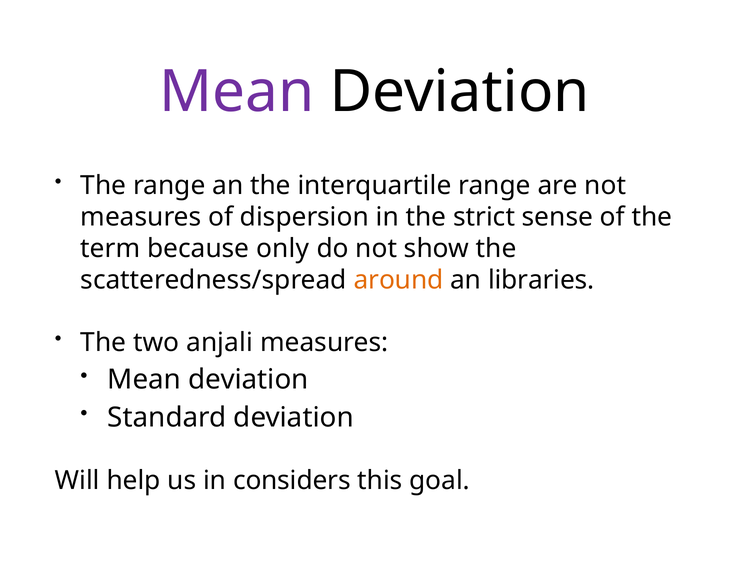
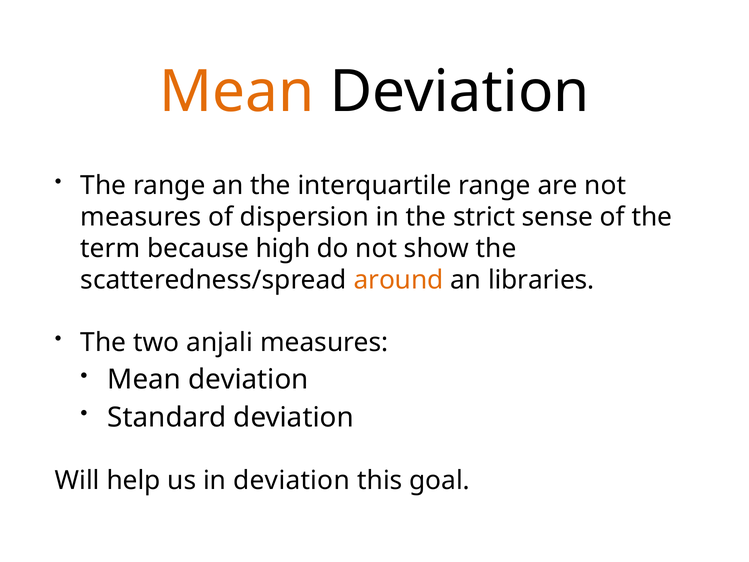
Mean colour: purple -> orange (237, 92)
only: only -> high (283, 249)
in considers: considers -> deviation (292, 480)
